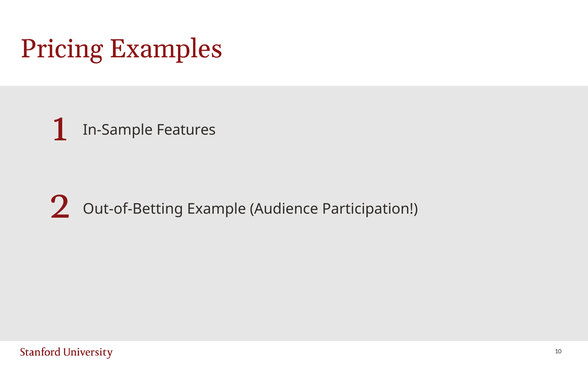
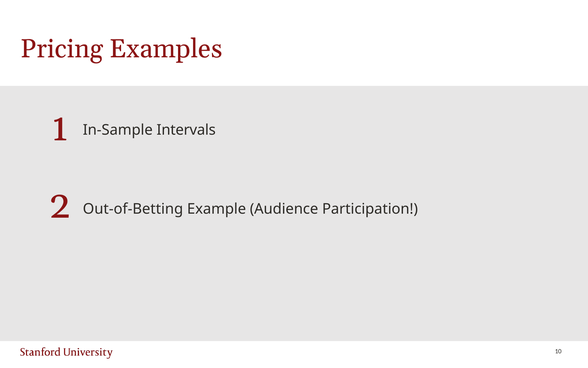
Features: Features -> Intervals (186, 130)
